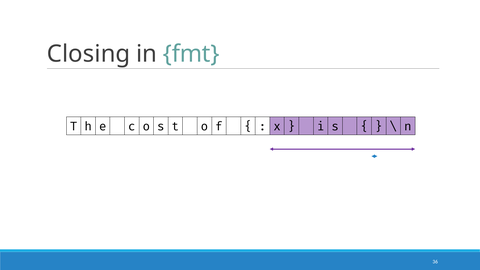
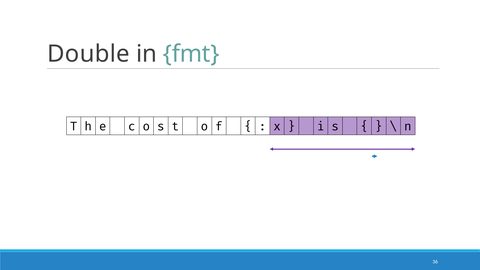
Closing: Closing -> Double (88, 54)
